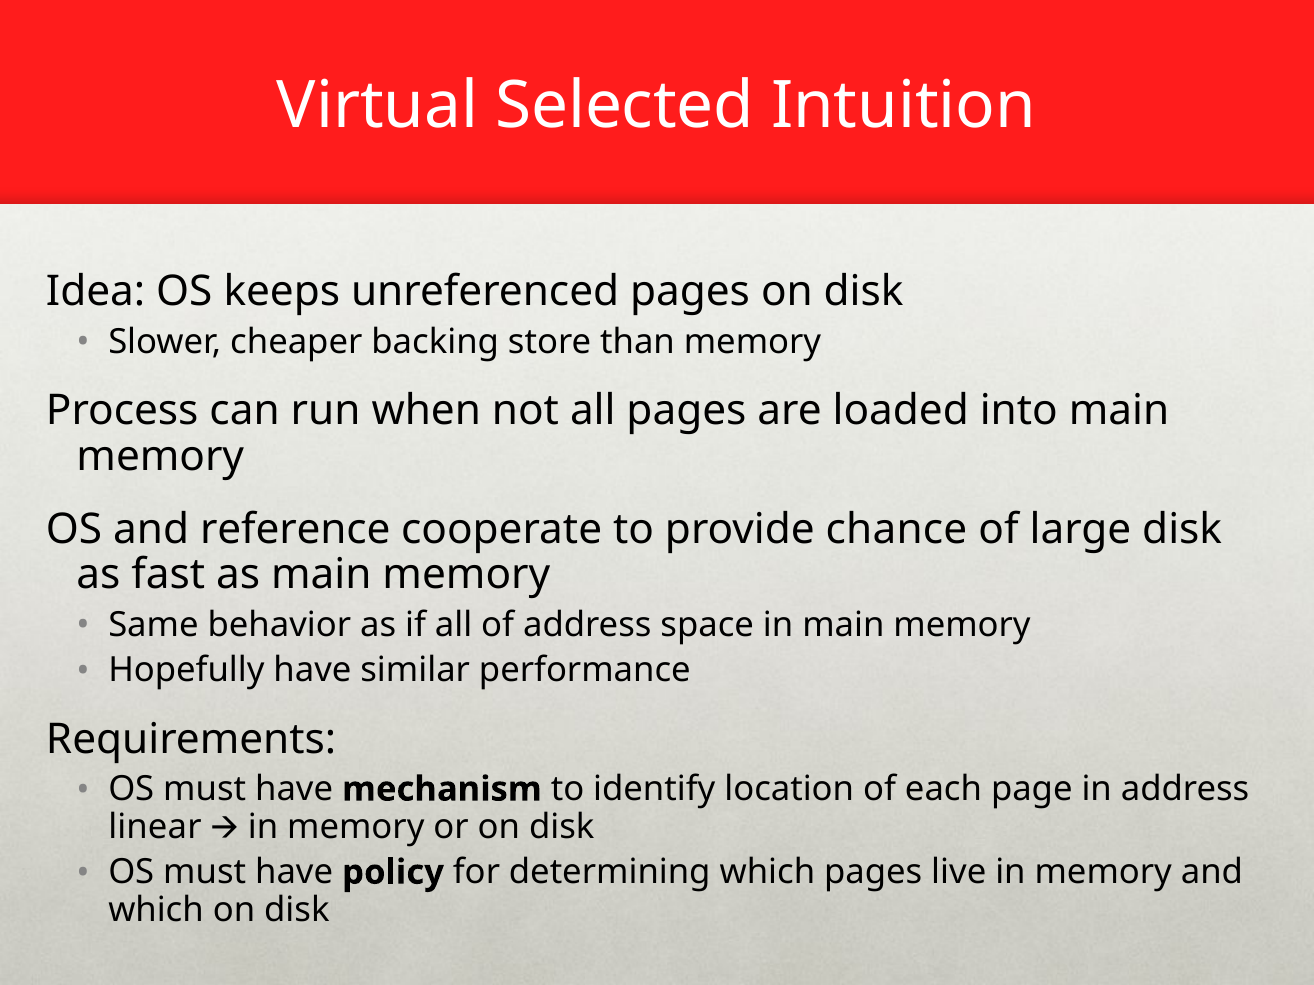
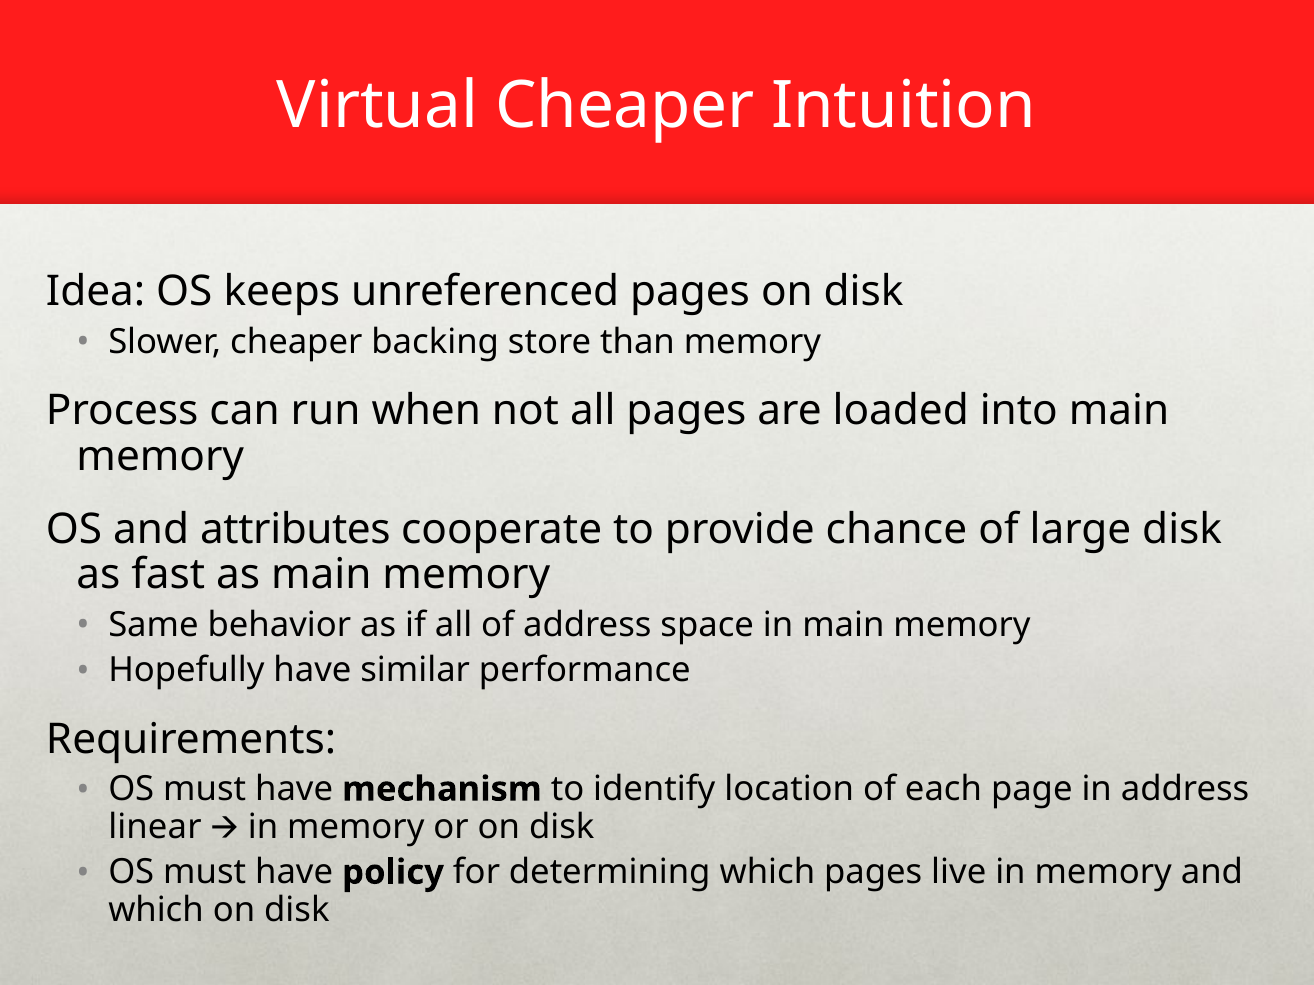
Virtual Selected: Selected -> Cheaper (625, 106)
reference: reference -> attributes (295, 530)
